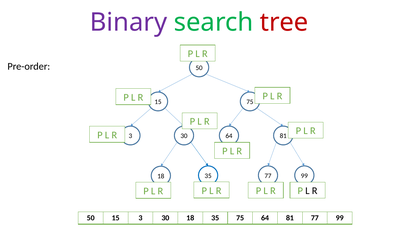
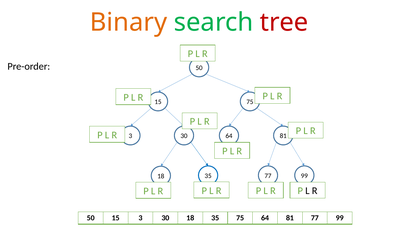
Binary colour: purple -> orange (129, 22)
